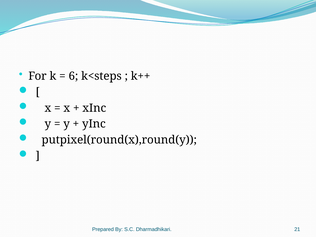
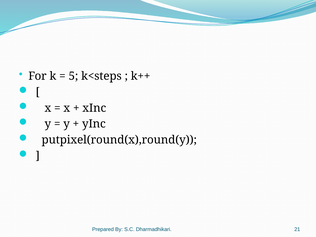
6: 6 -> 5 (73, 76)
